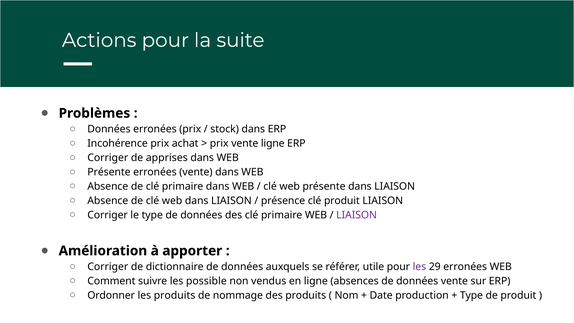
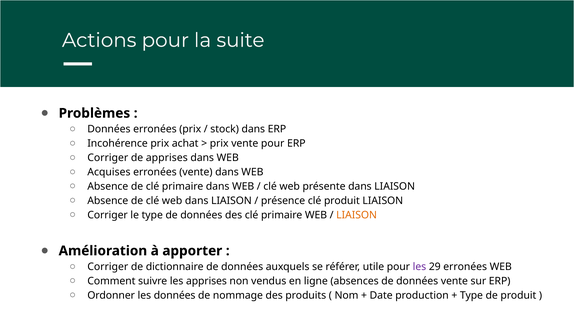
vente ligne: ligne -> pour (273, 143)
Présente: Présente -> Acquises (109, 172)
LIAISON colour: purple -> orange (357, 215)
les possible: possible -> apprises (206, 281)
les produits: produits -> données (175, 295)
